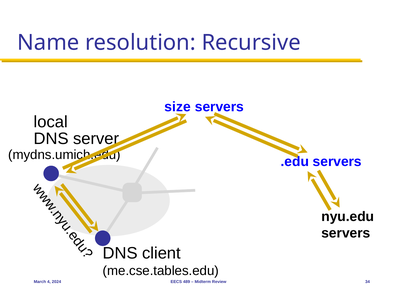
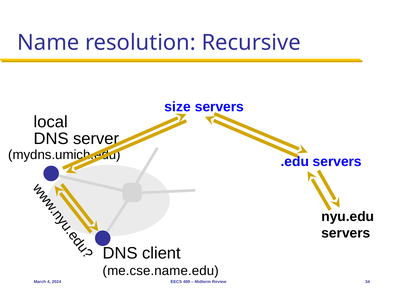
me.cse.tables.edu: me.cse.tables.edu -> me.cse.name.edu (161, 271)
